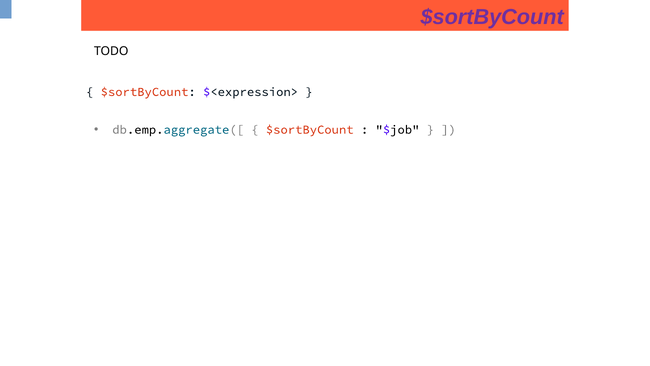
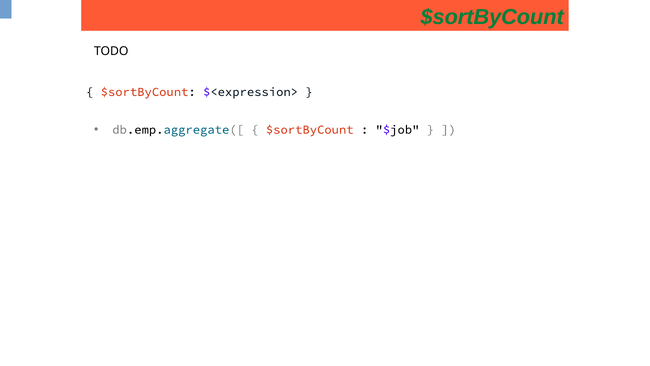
$sortByCount colour: purple -> green (492, 17)
